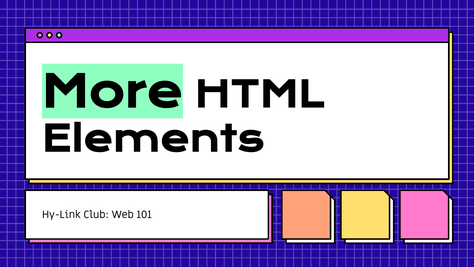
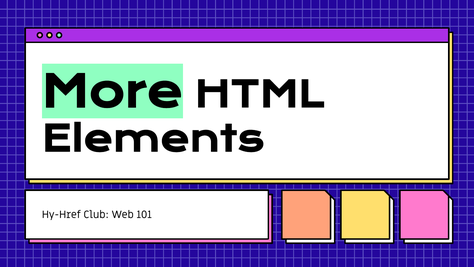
Hy-Link: Hy-Link -> Hy-Href (61, 214)
